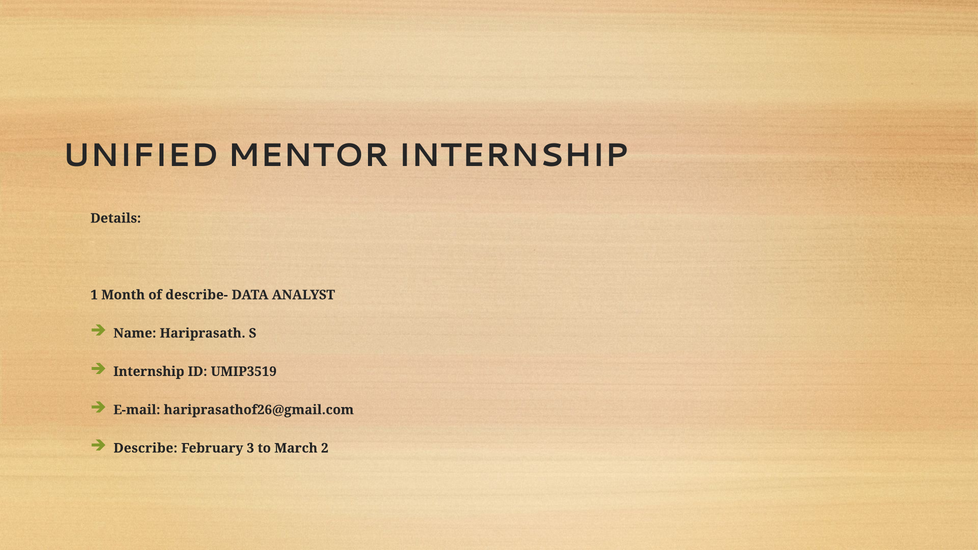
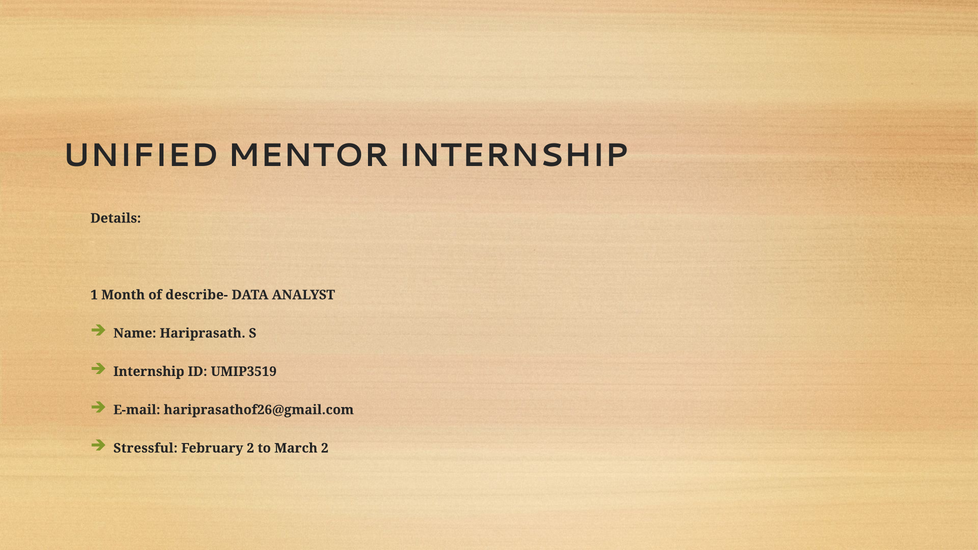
Describe: Describe -> Stressful (146, 448)
February 3: 3 -> 2 (250, 448)
